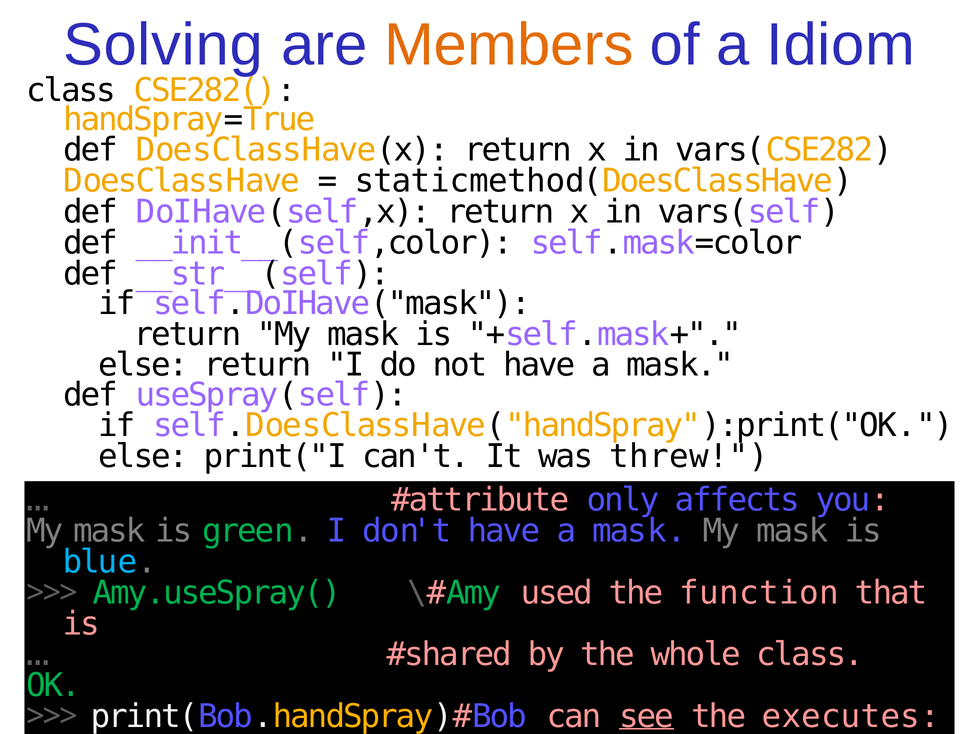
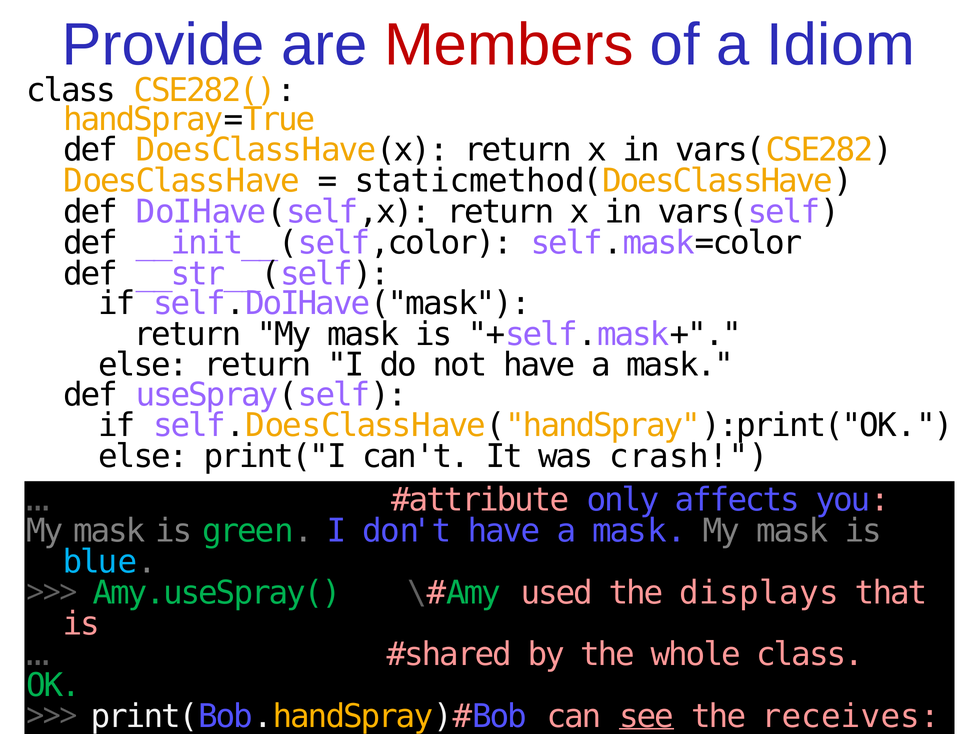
Solving: Solving -> Provide (163, 45)
Members colour: orange -> red (509, 45)
threw: threw -> crash (689, 457)
function: function -> displays (759, 593)
executes: executes -> receives (851, 717)
